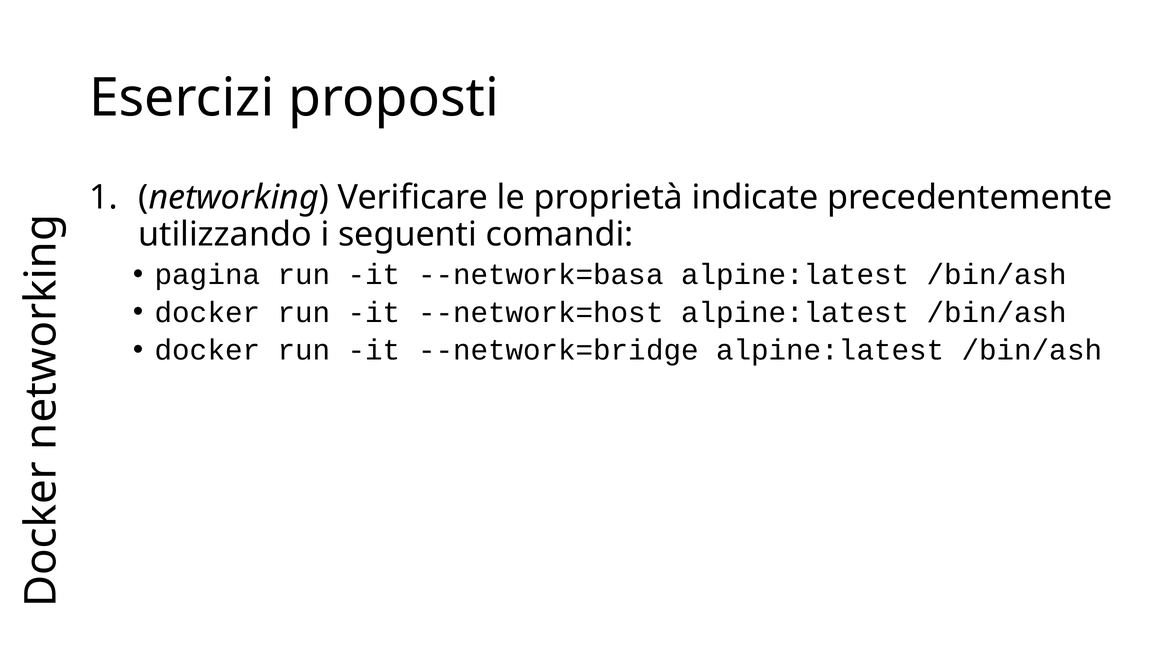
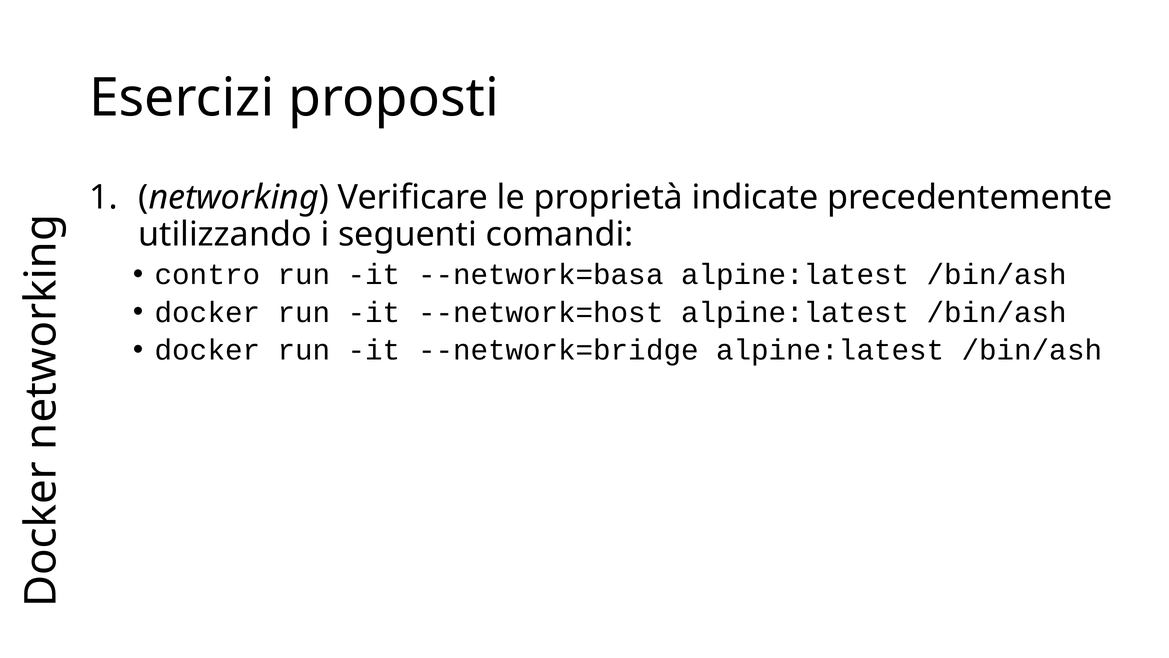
pagina: pagina -> contro (208, 275)
